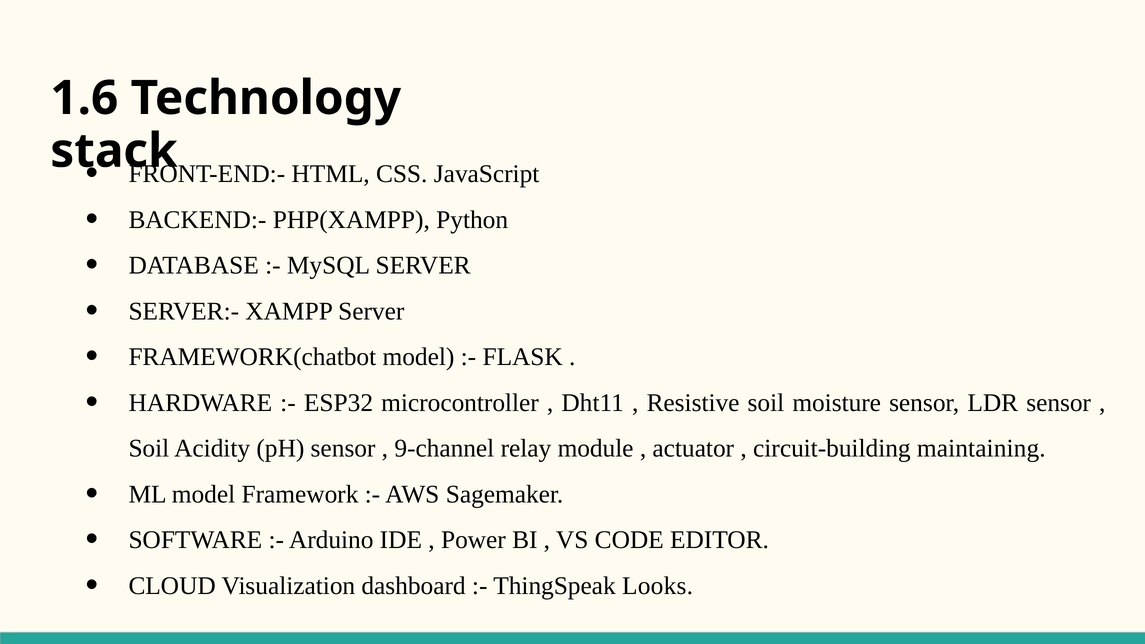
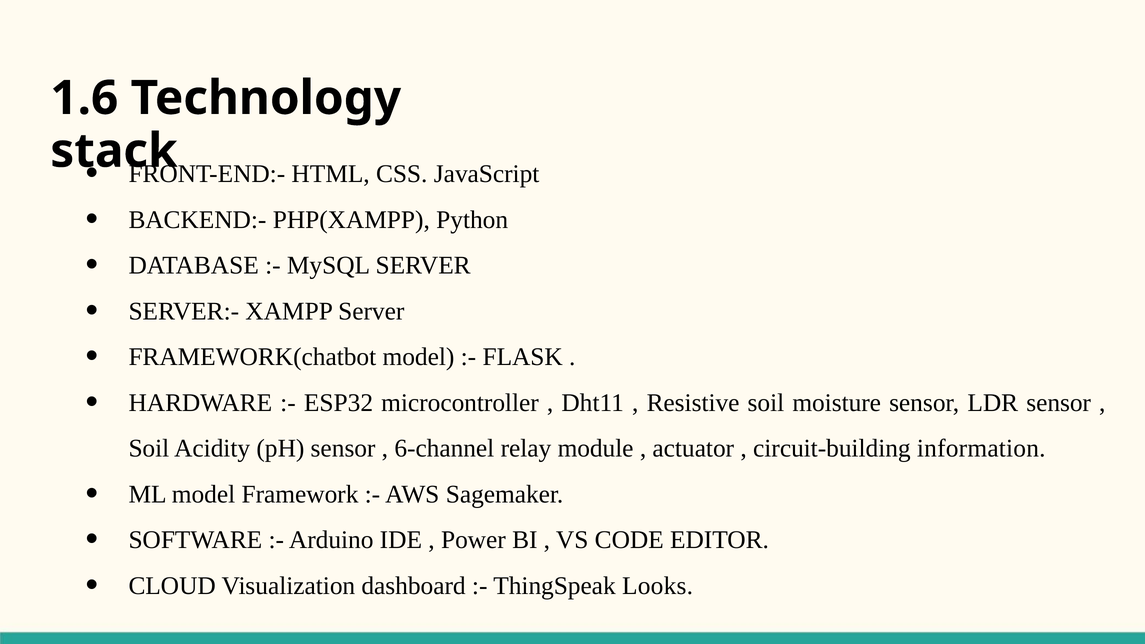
9-channel: 9-channel -> 6-channel (444, 448)
maintaining: maintaining -> information (981, 448)
